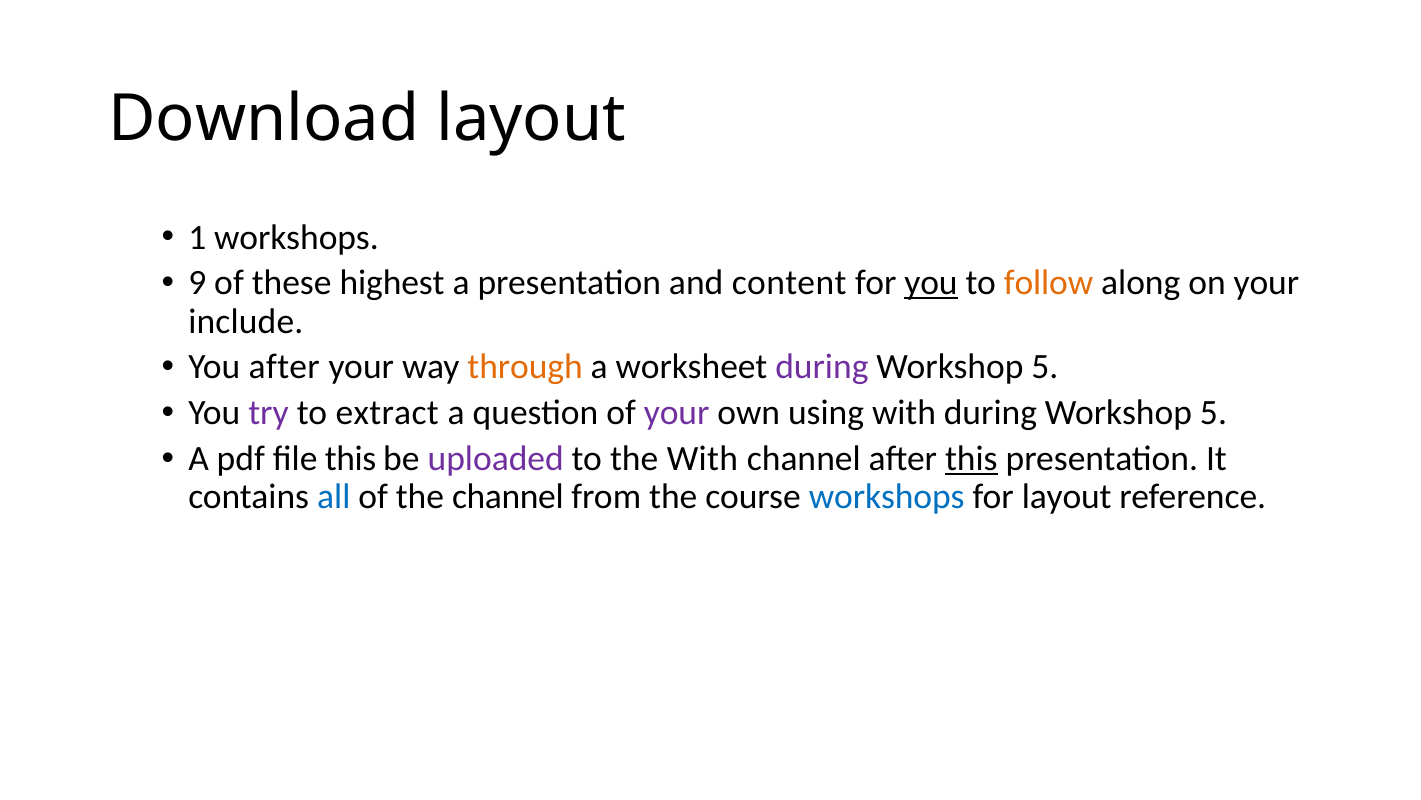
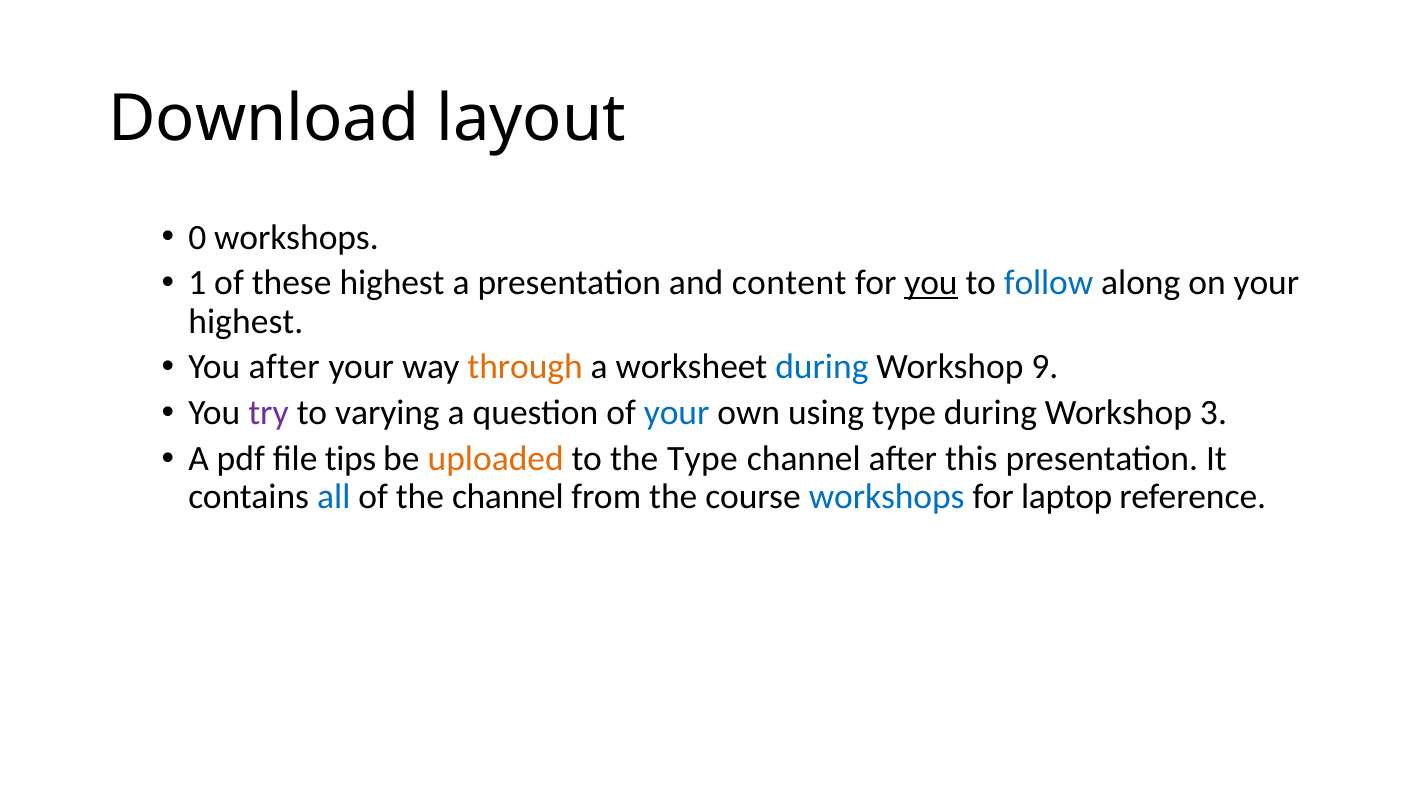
1: 1 -> 0 (197, 237)
9: 9 -> 1 (197, 283)
follow colour: orange -> blue (1049, 283)
include: include -> highest (246, 321)
during colour: purple -> blue (822, 367)
5: 5 -> 9 (1045, 367)
extract: extract -> varying (387, 413)
your colour: purple -> blue (677, 413)
using with: with -> type (904, 413)
5: 5 -> 3 (1213, 413)
file this: this -> tips (350, 458)
uploaded colour: purple -> orange (496, 458)
the With: With -> Type (702, 458)
this underline: present -> none (971, 458)
for layout: layout -> laptop (1067, 497)
